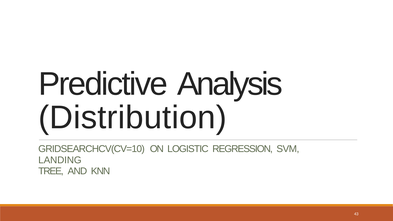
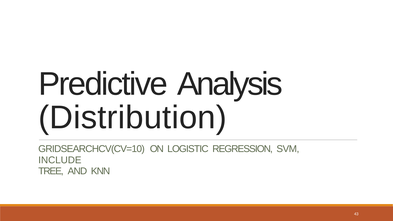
LANDING: LANDING -> INCLUDE (60, 160)
